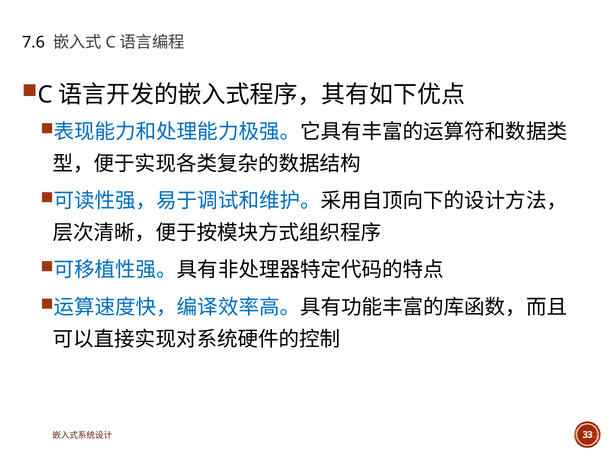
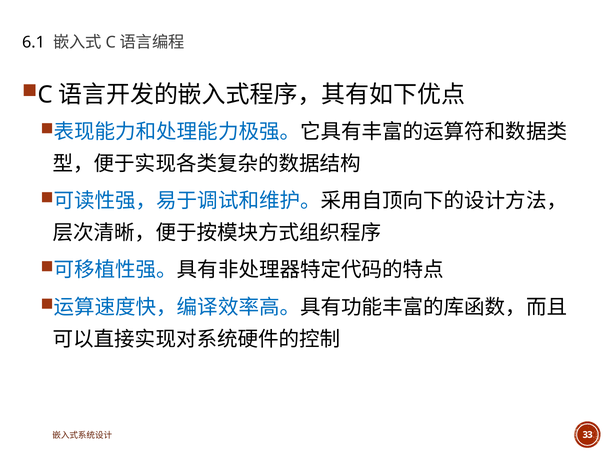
7.6: 7.6 -> 6.1 (33, 42)
